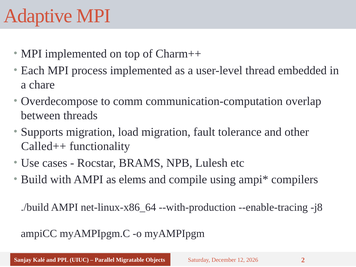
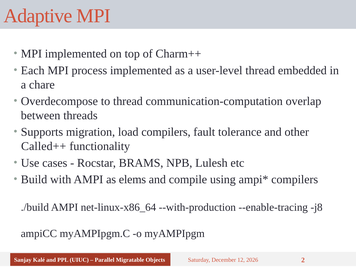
to comm: comm -> thread (128, 101)
load migration: migration -> compilers (166, 132)
